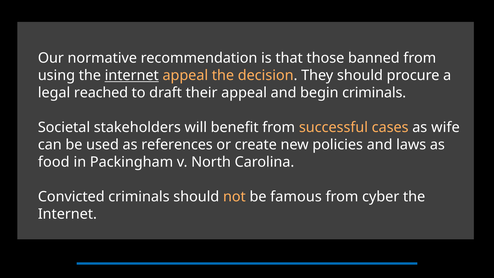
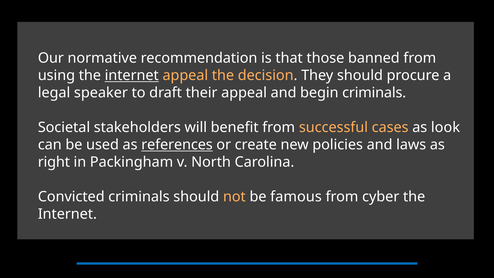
reached: reached -> speaker (101, 93)
wife: wife -> look (446, 127)
references underline: none -> present (177, 145)
food: food -> right (54, 162)
